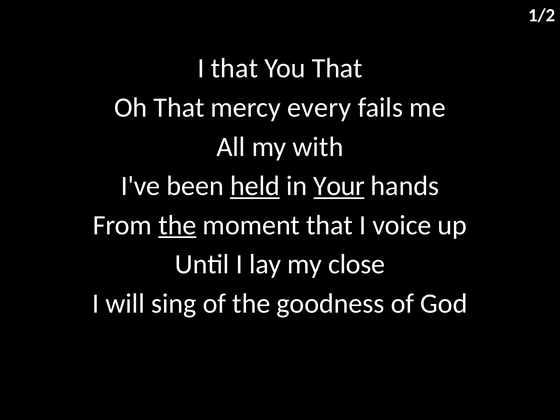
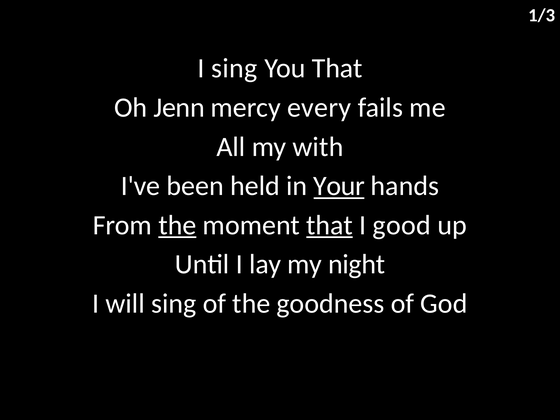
1/2: 1/2 -> 1/3 (542, 15)
I that: that -> sing (234, 68)
Oh That: That -> Jenn (179, 108)
held underline: present -> none (255, 186)
that underline: none -> present (330, 225)
voice: voice -> good (402, 225)
close: close -> night (357, 264)
